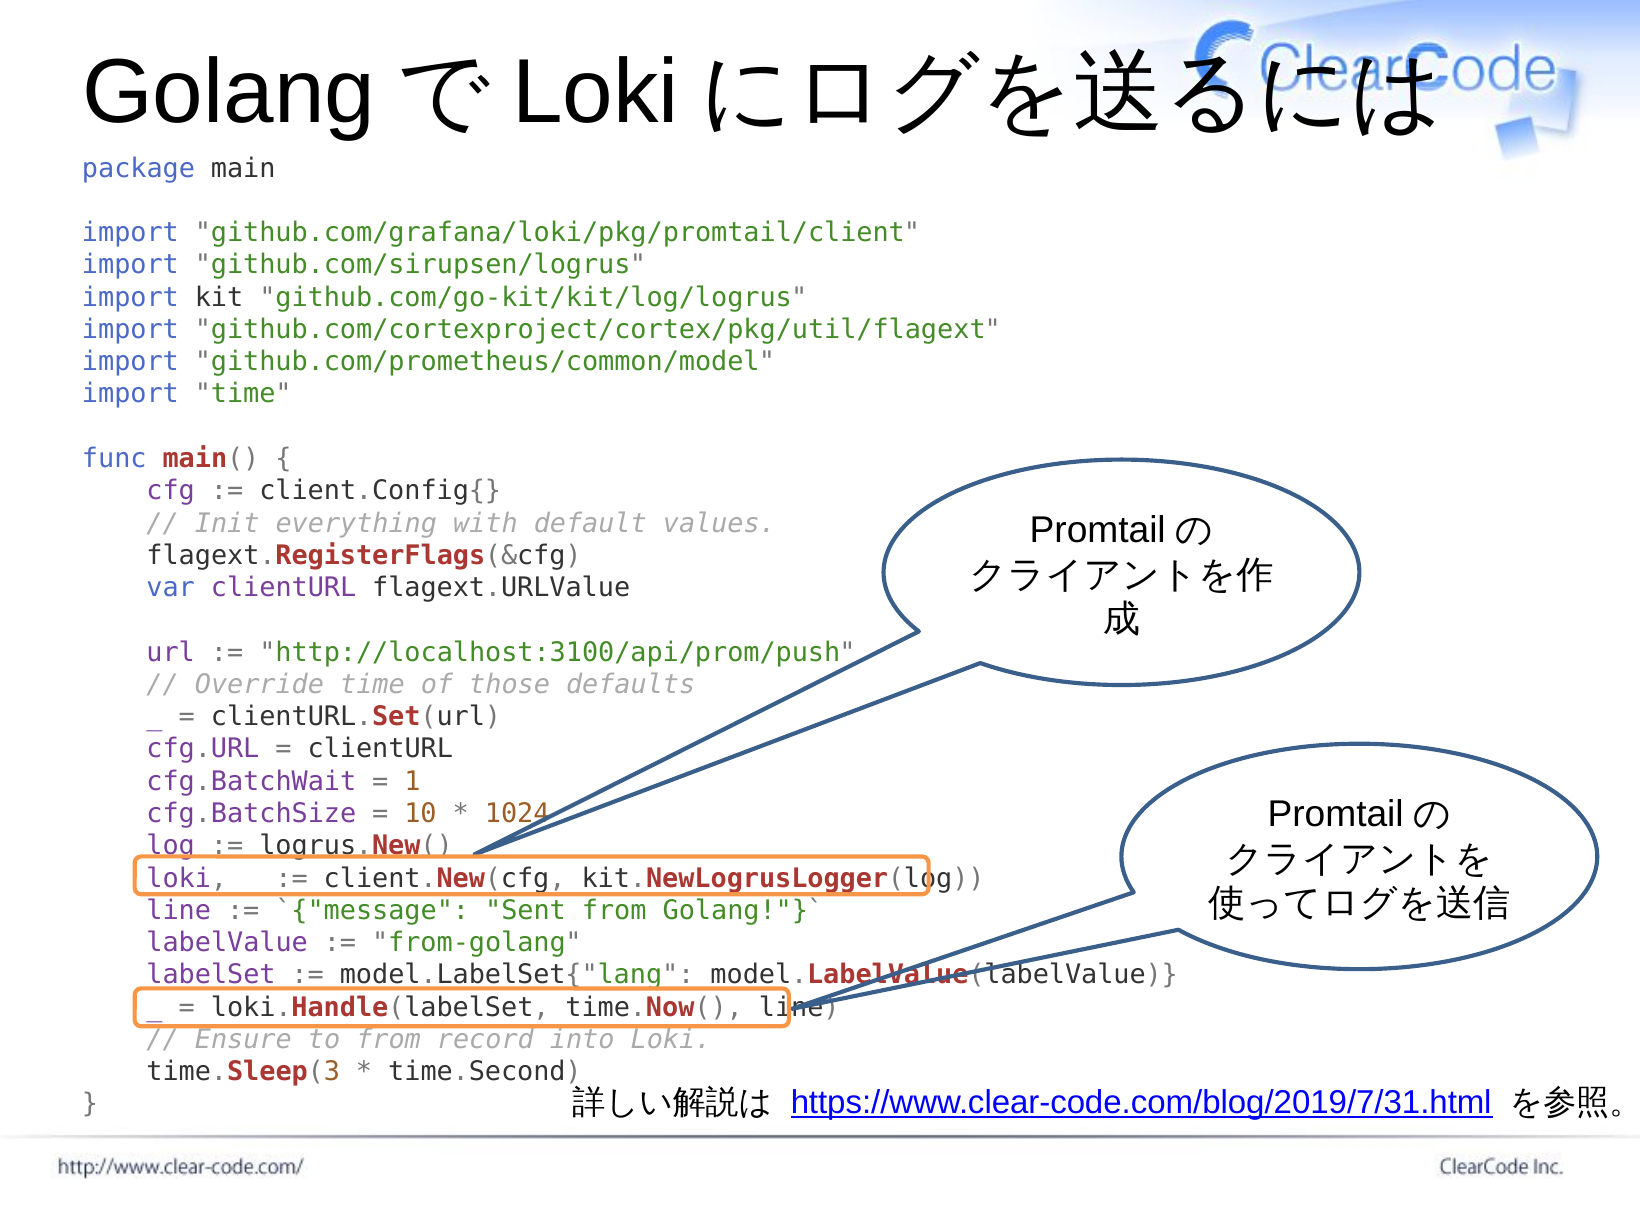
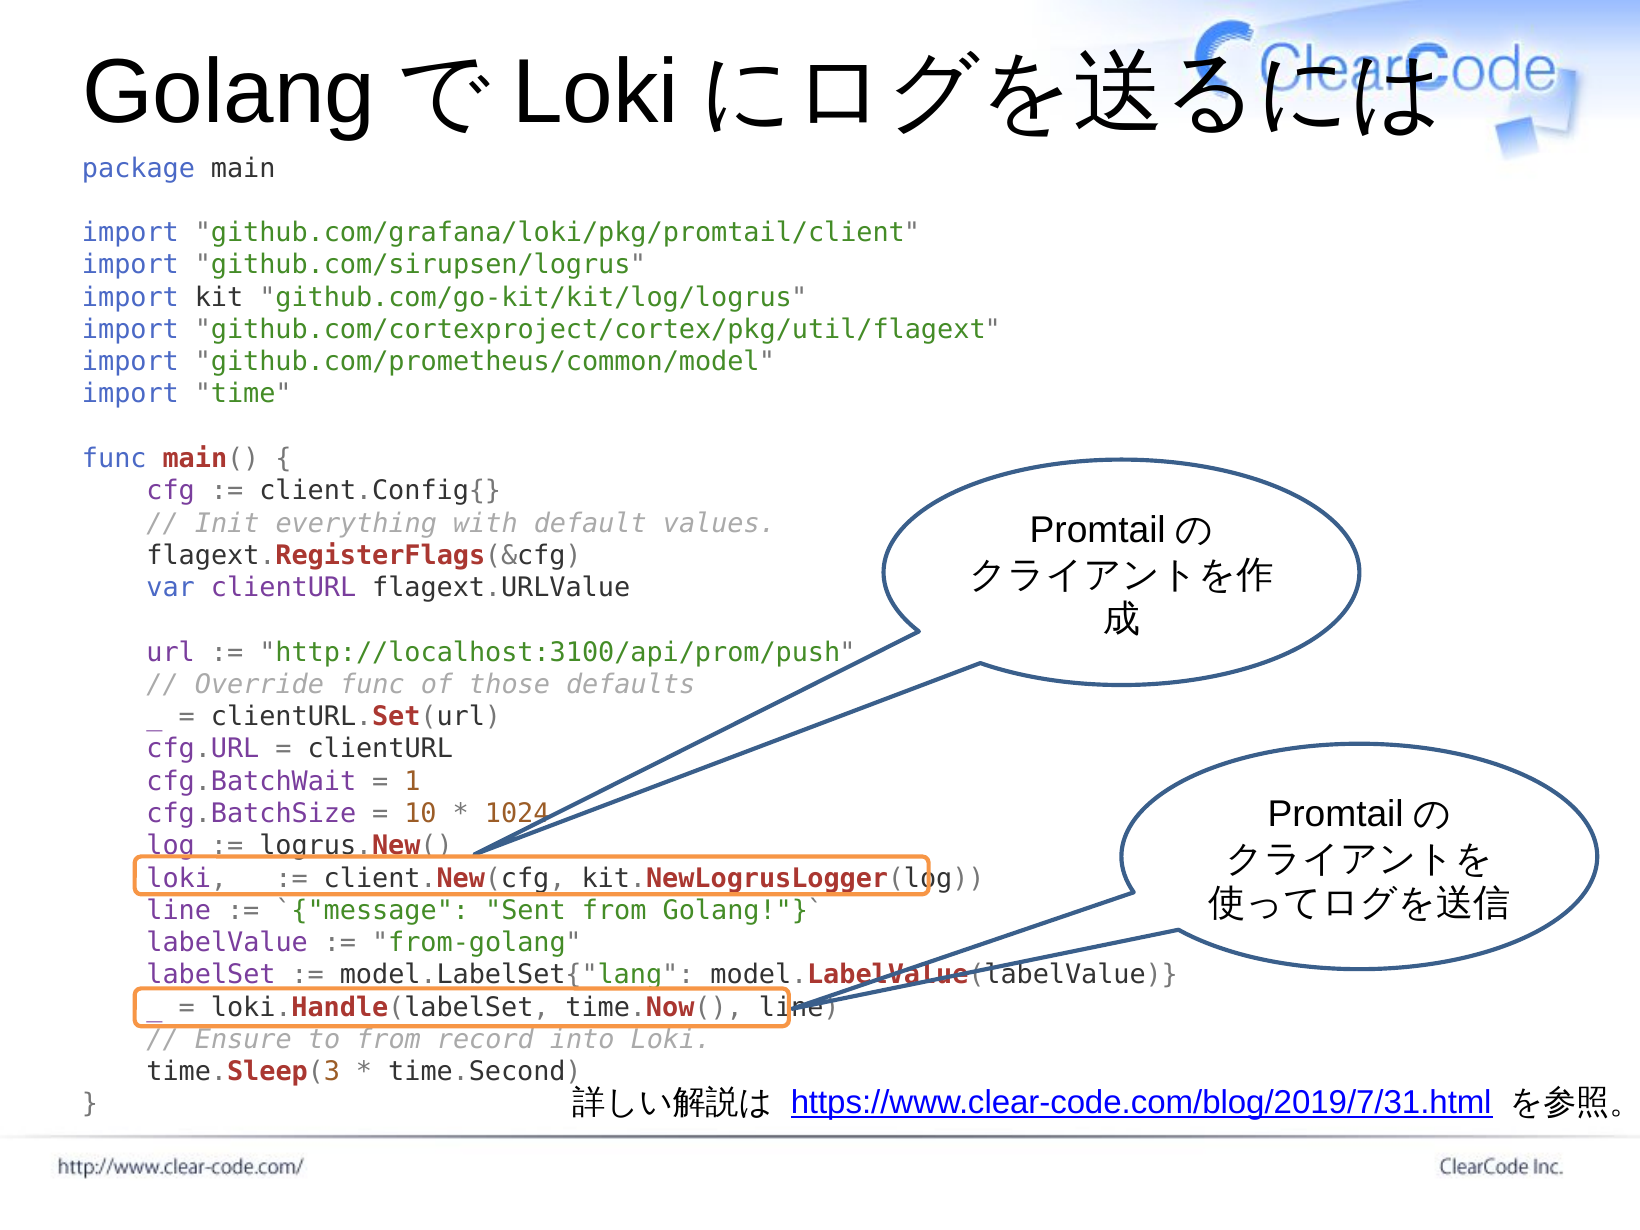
Override time: time -> func (372, 684)
